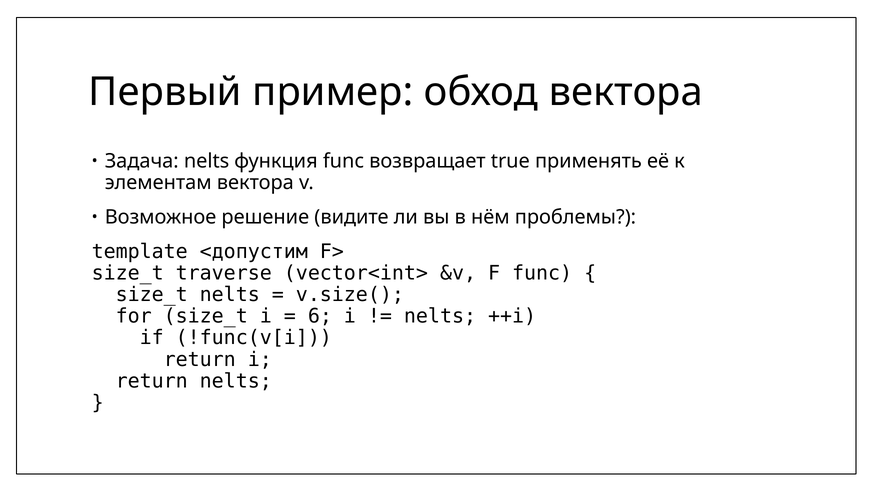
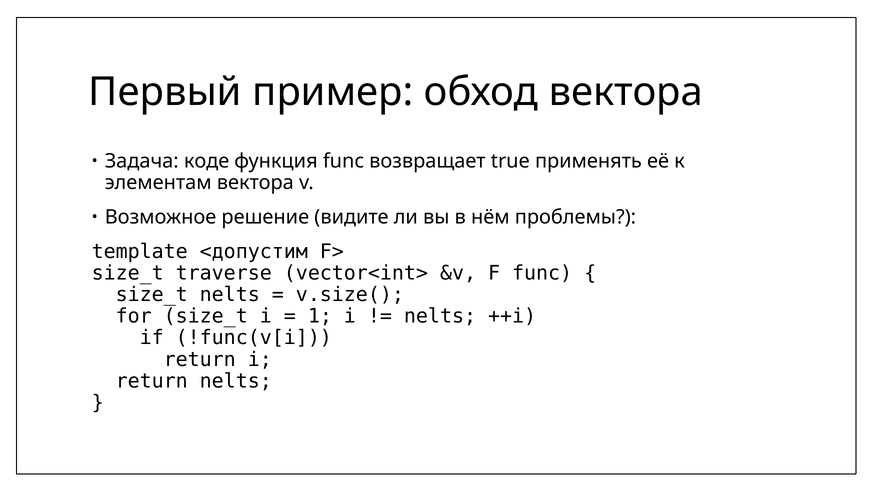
Задача nelts: nelts -> коде (207, 161)
6: 6 -> 1 (320, 316)
